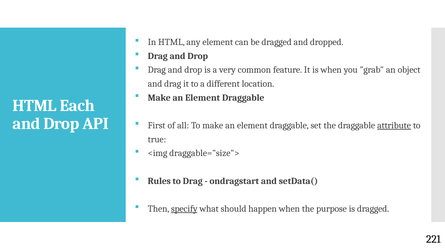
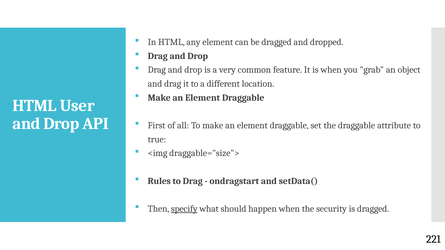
Each: Each -> User (77, 106)
attribute underline: present -> none (394, 126)
purpose: purpose -> security (332, 209)
